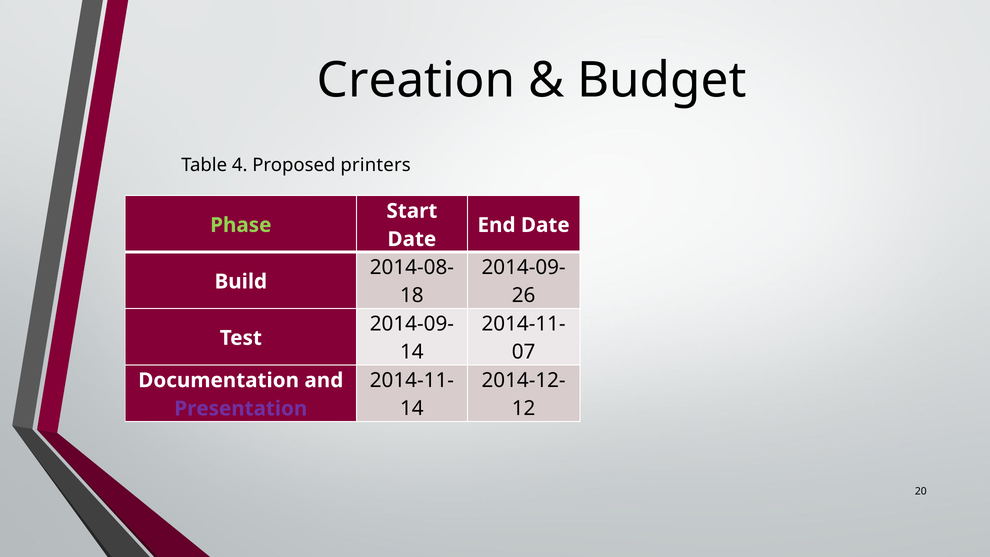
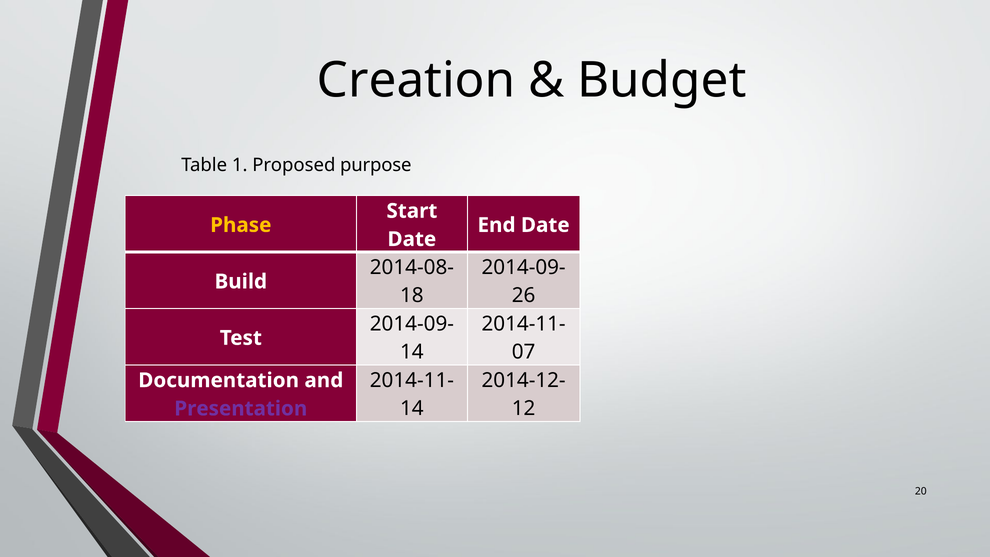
4: 4 -> 1 (240, 165)
printers: printers -> purpose (376, 165)
Phase colour: light green -> yellow (241, 225)
